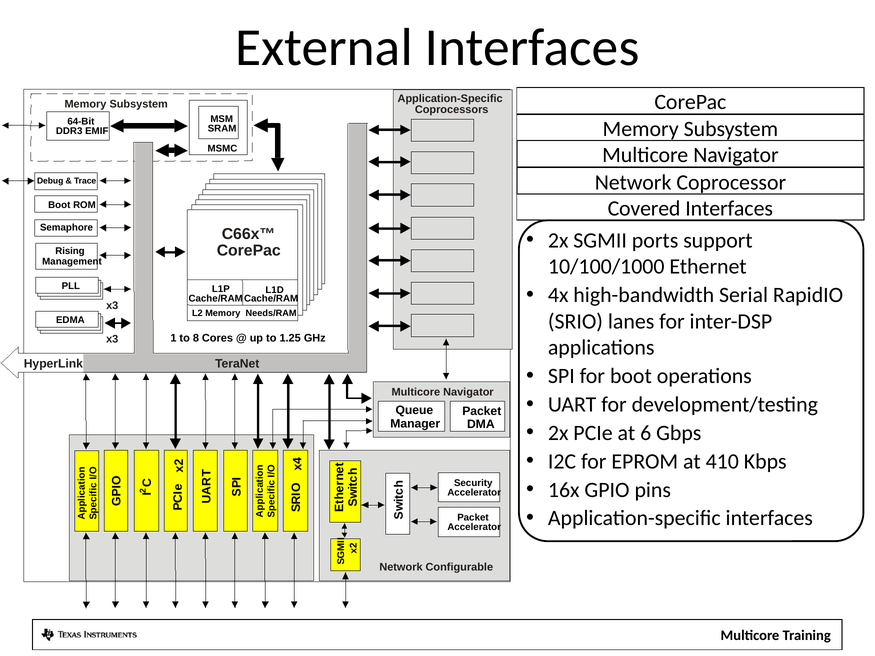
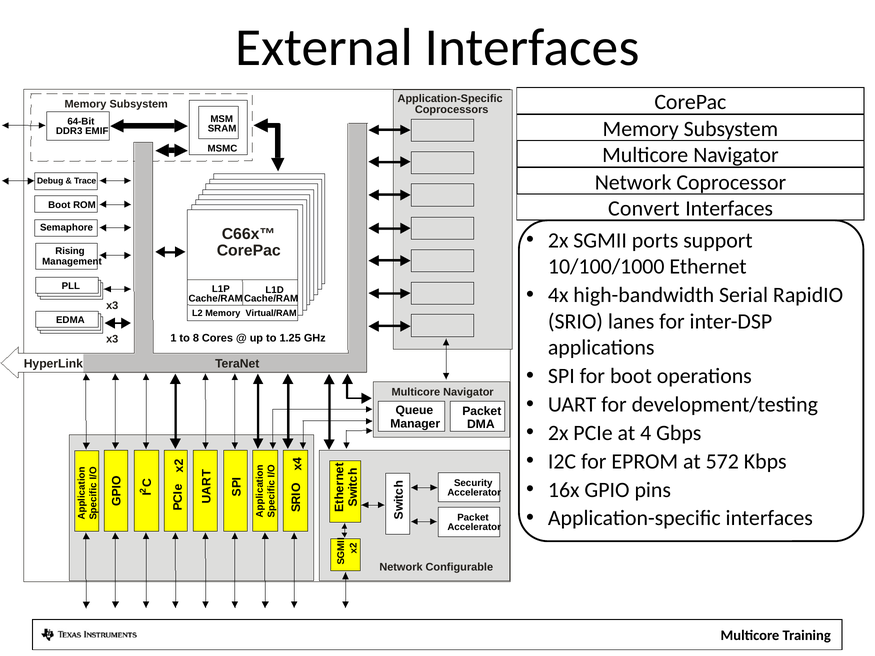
Covered: Covered -> Convert (644, 209)
Needs/RAM: Needs/RAM -> Virtual/RAM (271, 314)
at 6: 6 -> 4 (646, 433)
410: 410 -> 572 (722, 462)
